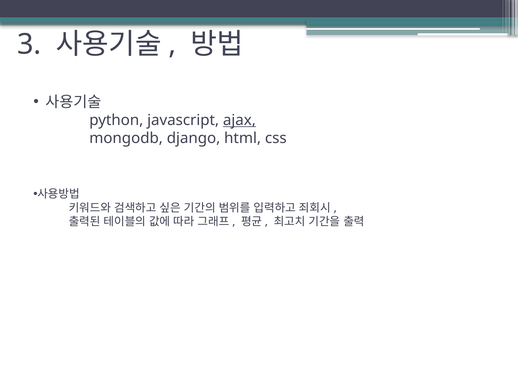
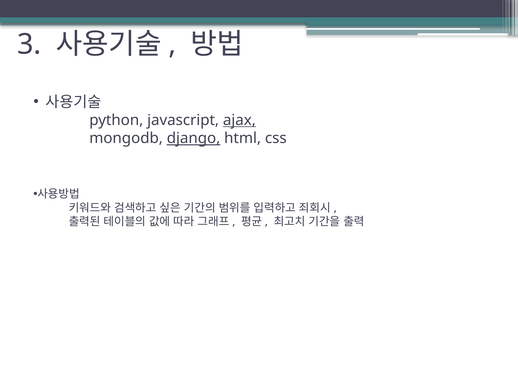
django underline: none -> present (194, 138)
